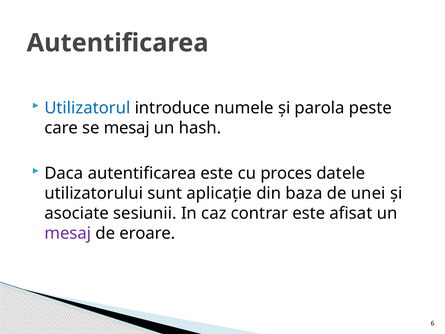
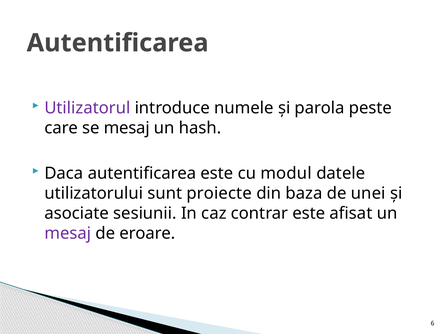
Utilizatorul colour: blue -> purple (87, 108)
proces: proces -> modul (286, 173)
aplicație: aplicație -> proiecte (219, 193)
